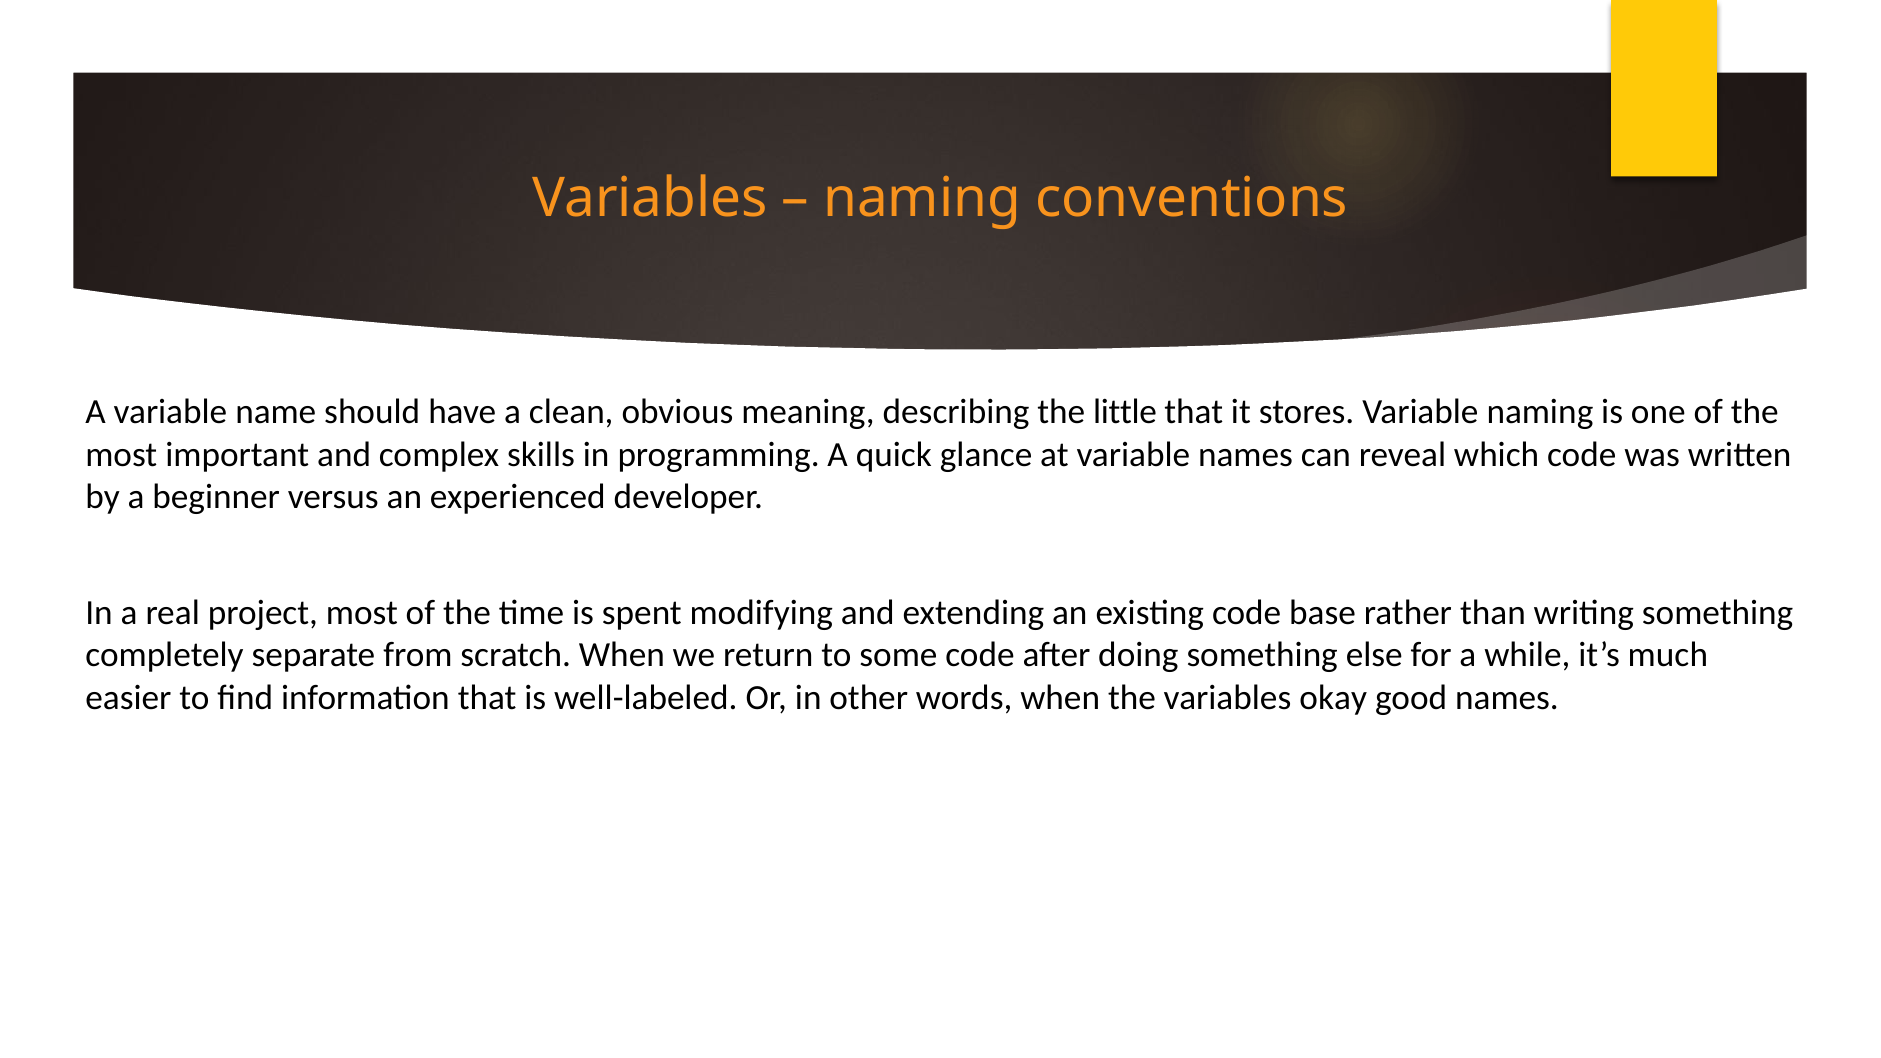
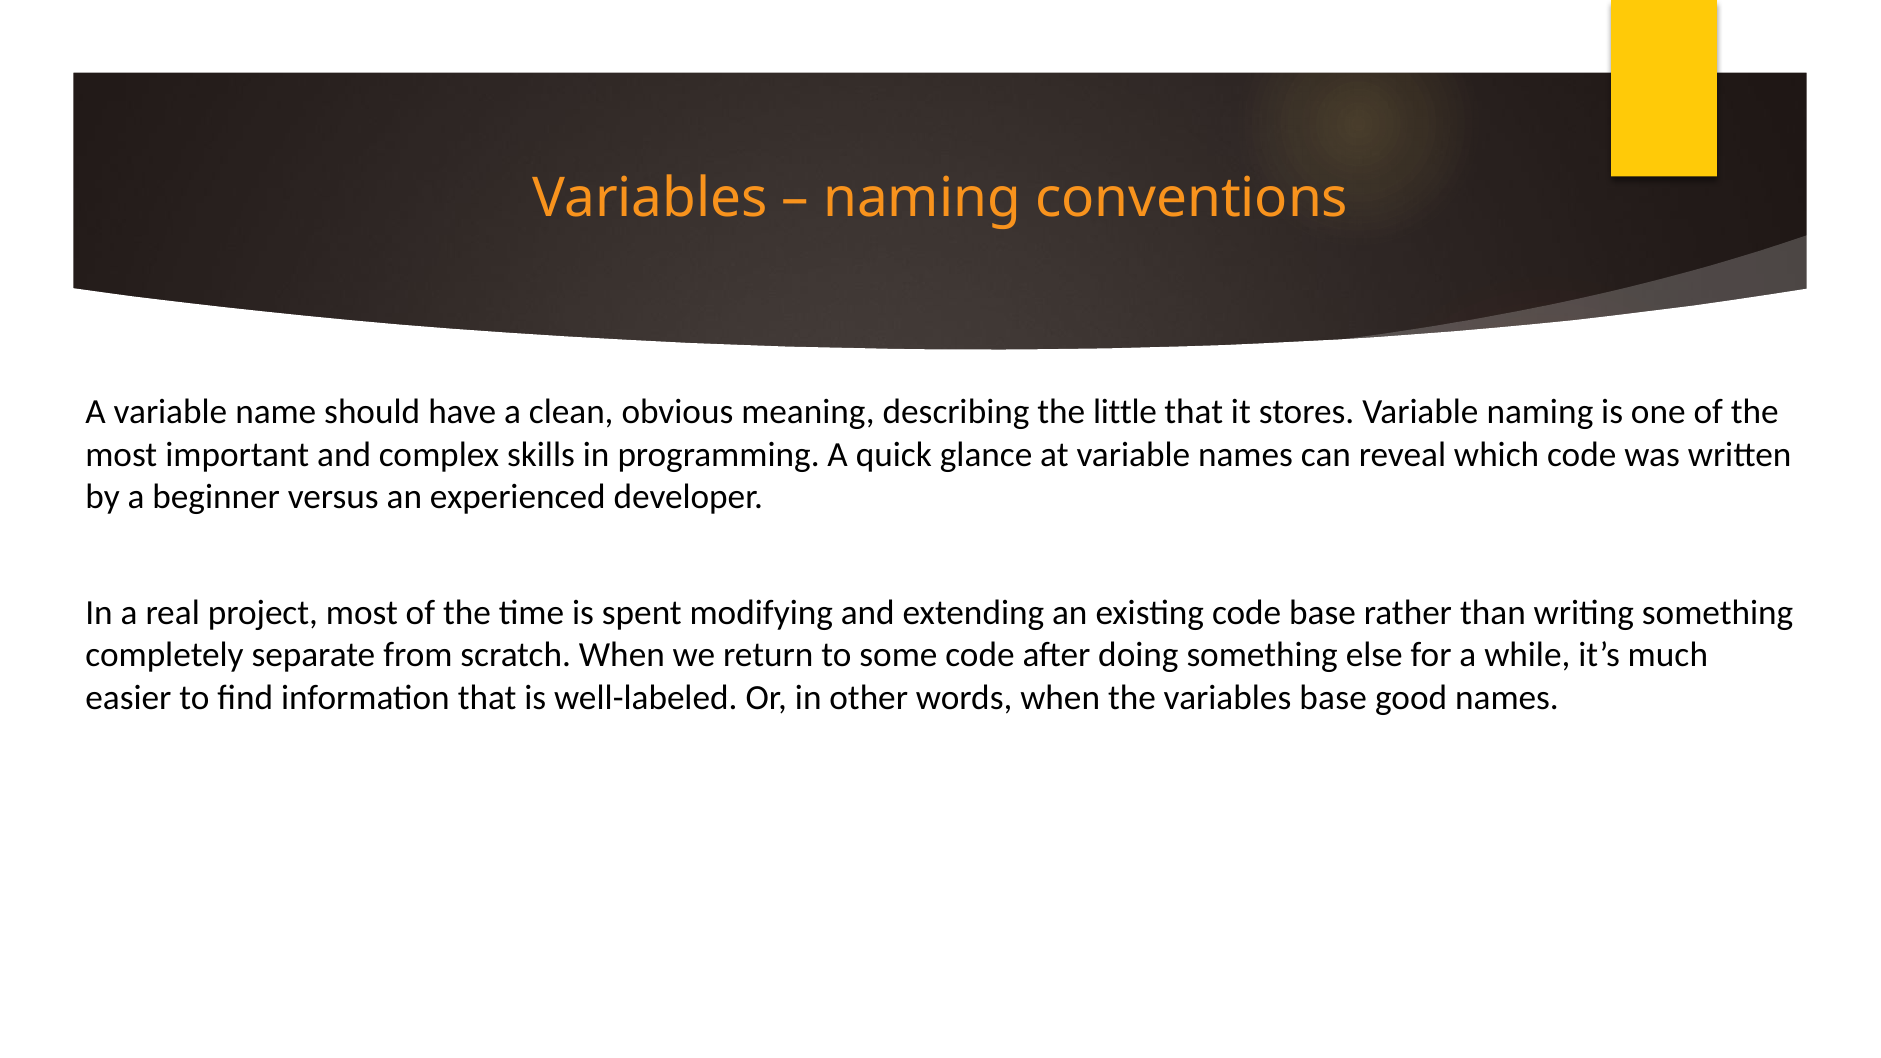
variables okay: okay -> base (1333, 698)
